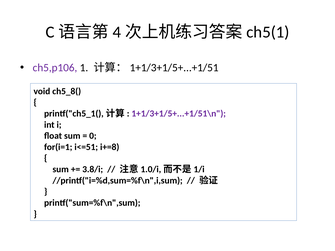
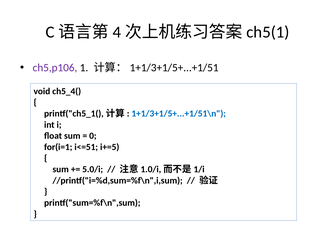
ch5_8(: ch5_8( -> ch5_4( (67, 91)
1+1/3+1/5+...+1/51\n colour: purple -> blue (179, 114)
i+=8: i+=8 -> i+=5 (110, 147)
3.8/i: 3.8/i -> 5.0/i (93, 169)
